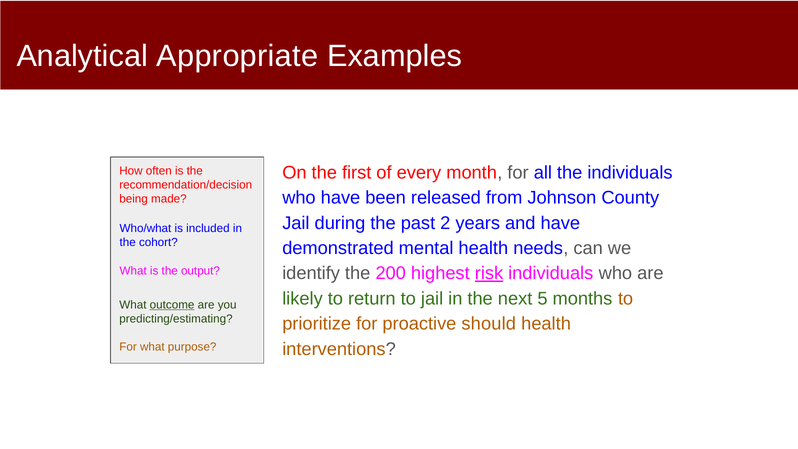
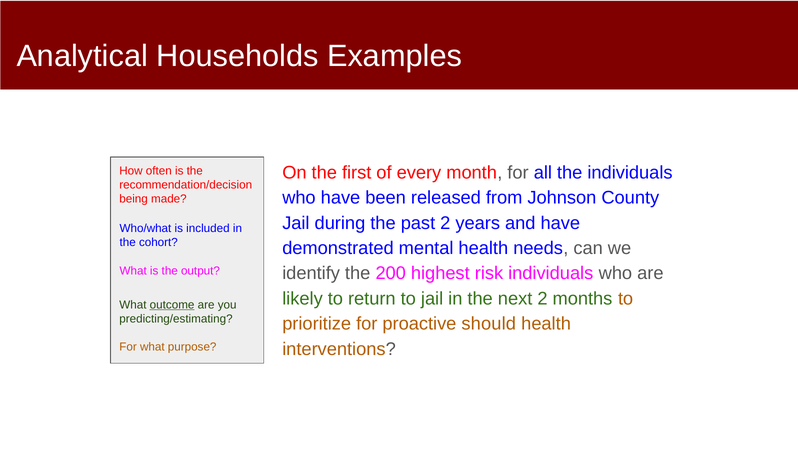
Appropriate: Appropriate -> Households (238, 56)
risk underline: present -> none (489, 273)
next 5: 5 -> 2 (542, 299)
